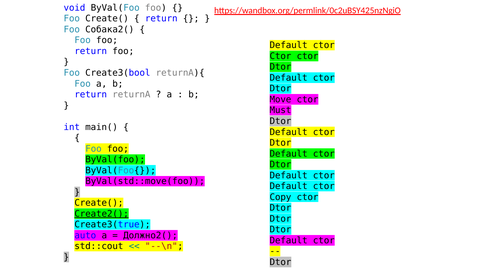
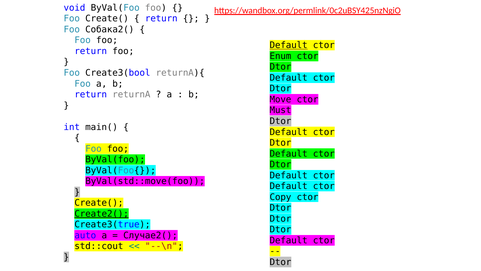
Default underline: none -> present (289, 45)
Ctor: Ctor -> Enum (280, 56)
Должно2(: Должно2( -> Случае2( (150, 235)
